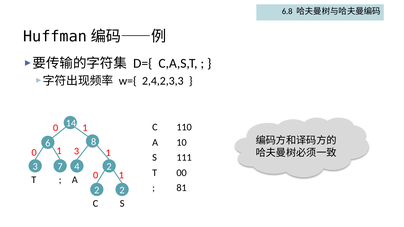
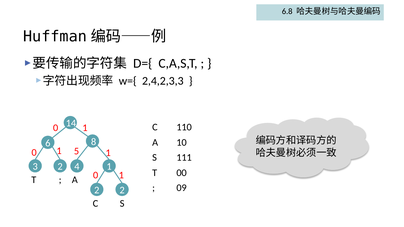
0 3: 3 -> 5 (77, 151)
3 7: 7 -> 2 (60, 167)
4 2: 2 -> 1 (109, 167)
81: 81 -> 09 (182, 188)
